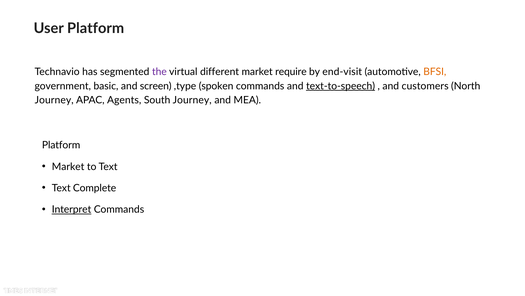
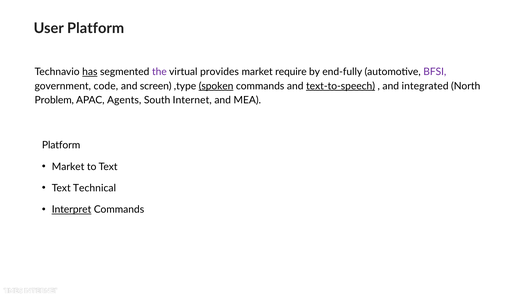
has underline: none -> present (90, 72)
different: different -> provides (220, 72)
end-visit: end-visit -> end-fully (342, 72)
BFSI colour: orange -> purple (435, 72)
basic: basic -> code (106, 86)
spoken underline: none -> present (216, 86)
customers: customers -> integrated (425, 86)
Journey: Journey -> Problem (54, 100)
South Journey: Journey -> Internet (192, 100)
Complete: Complete -> Technical (95, 188)
